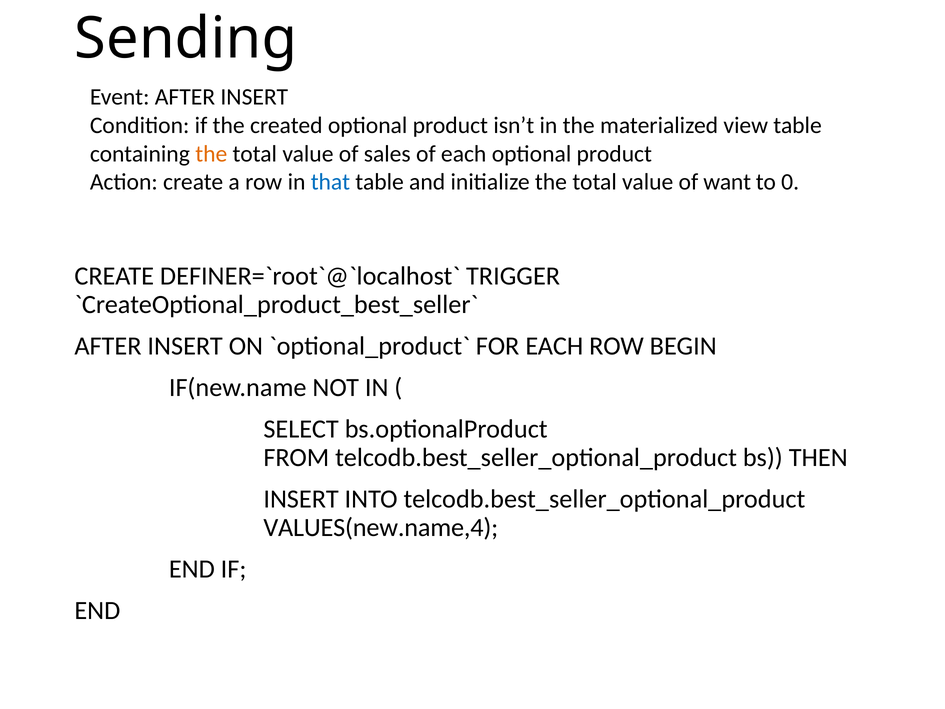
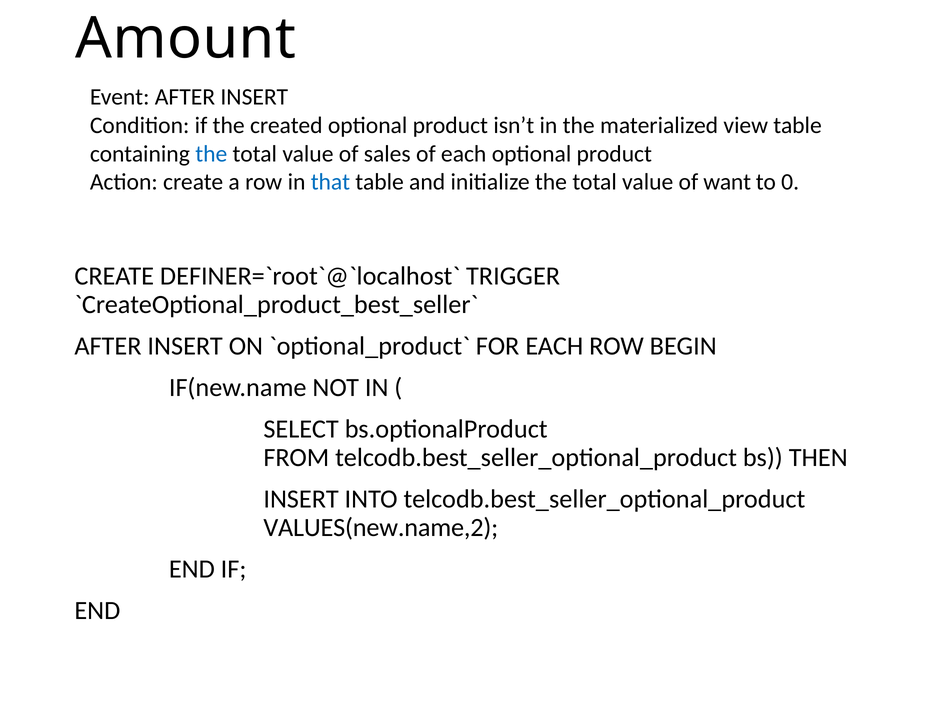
Sending: Sending -> Amount (186, 39)
the colour: orange -> blue (211, 154)
VALUES(new.name,4: VALUES(new.name,4 -> VALUES(new.name,2 (381, 527)
